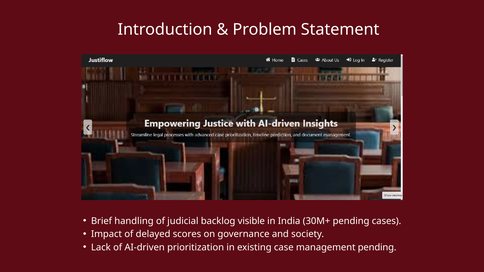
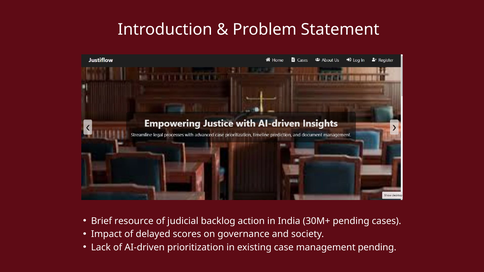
handling: handling -> resource (134, 221)
visible: visible -> action (251, 221)
